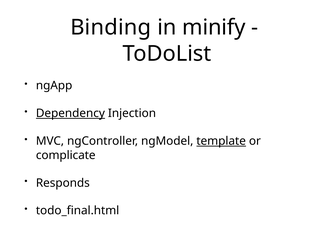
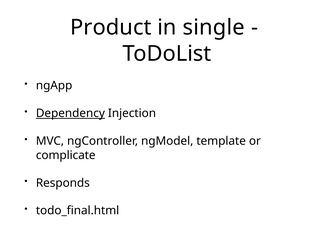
Binding: Binding -> Product (111, 28)
minify: minify -> single (214, 28)
template underline: present -> none (221, 141)
